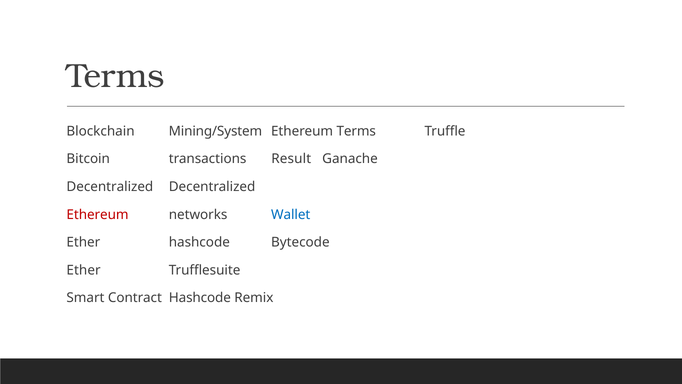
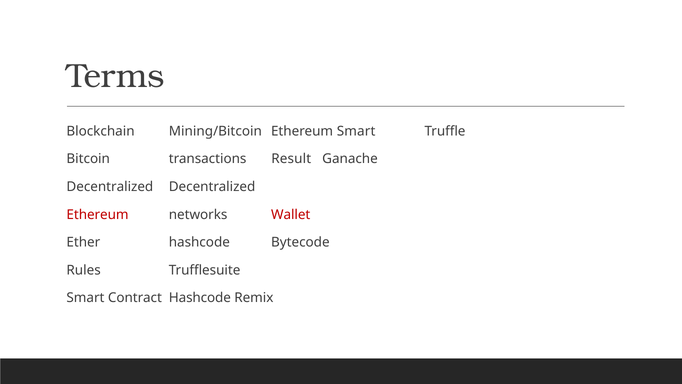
Mining/System: Mining/System -> Mining/Bitcoin (215, 131)
Ethereum Terms: Terms -> Smart (356, 131)
Wallet colour: blue -> red (291, 214)
Ether: Ether -> Rules (84, 270)
